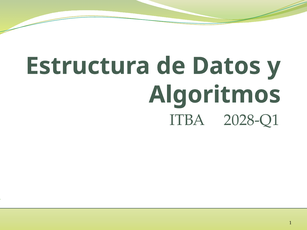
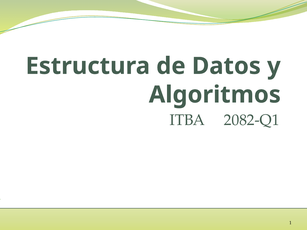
2028-Q1: 2028-Q1 -> 2082-Q1 (252, 120)
